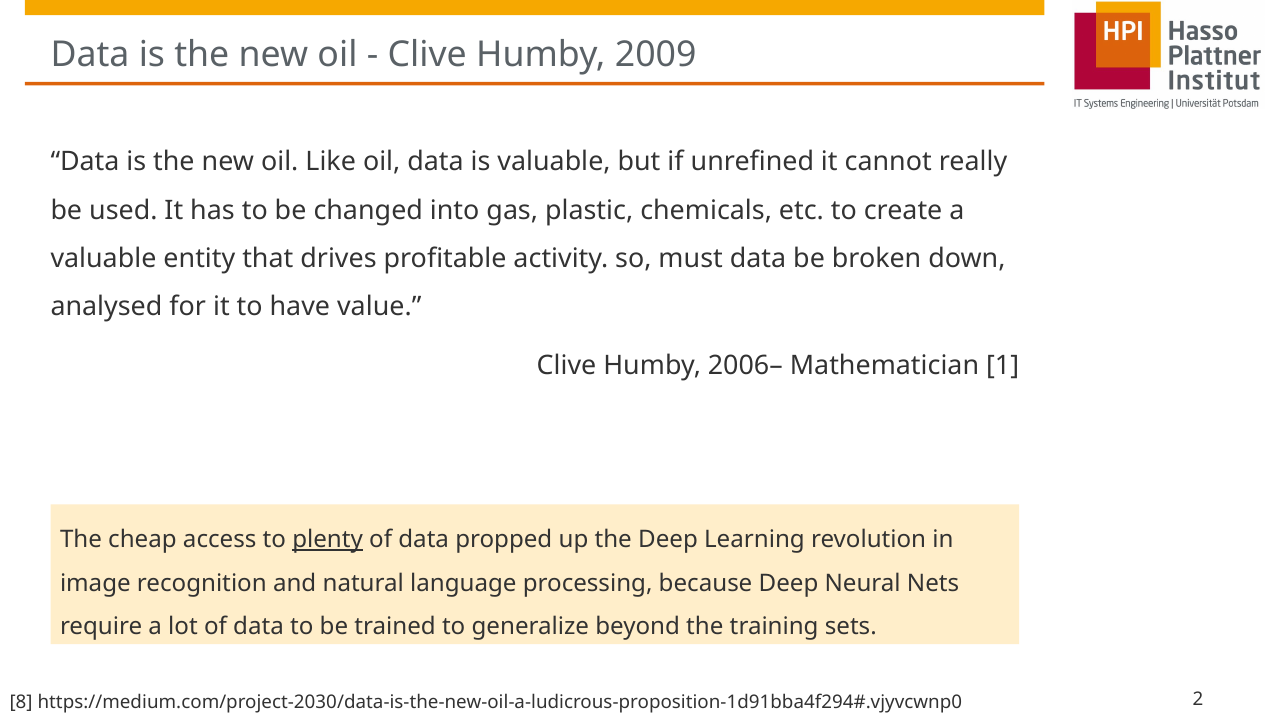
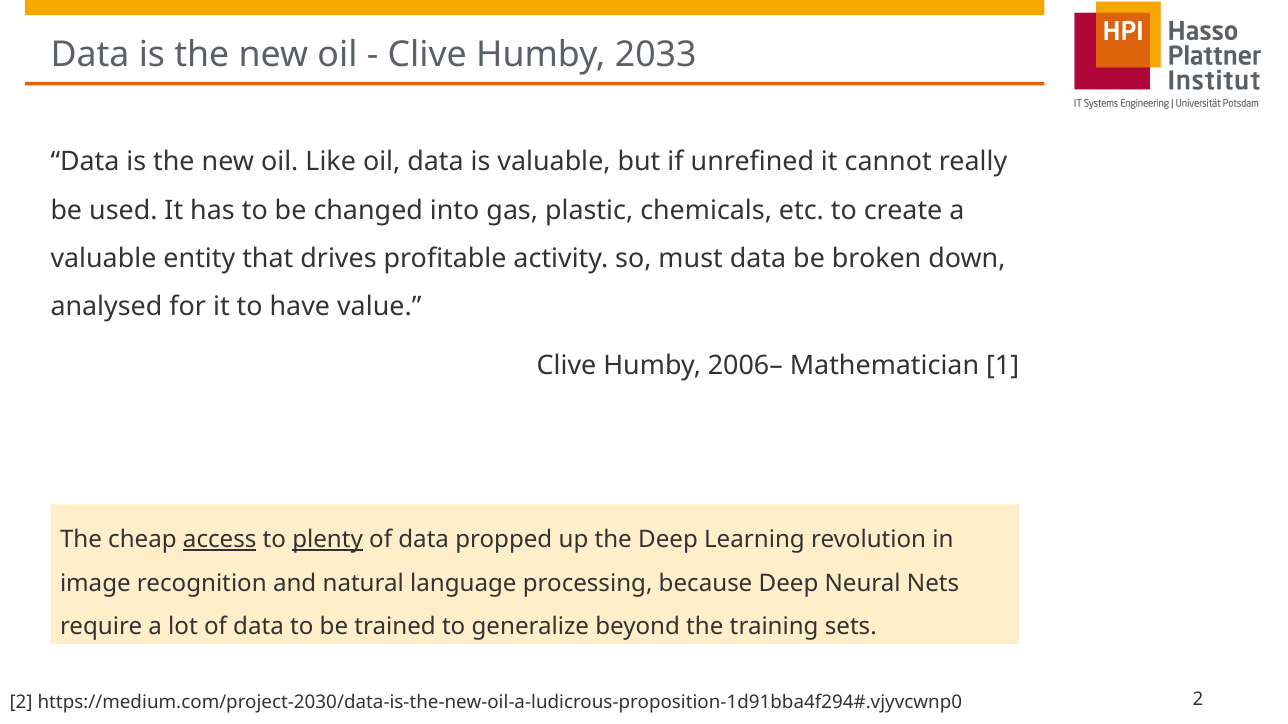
2009: 2009 -> 2033 (656, 54)
access underline: none -> present (220, 540)
8: 8 -> 2 (21, 703)
